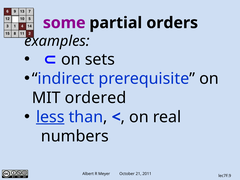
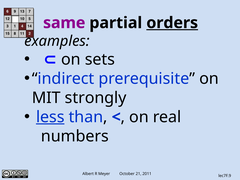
some: some -> same (64, 23)
orders underline: none -> present (172, 23)
ordered: ordered -> strongly (96, 98)
